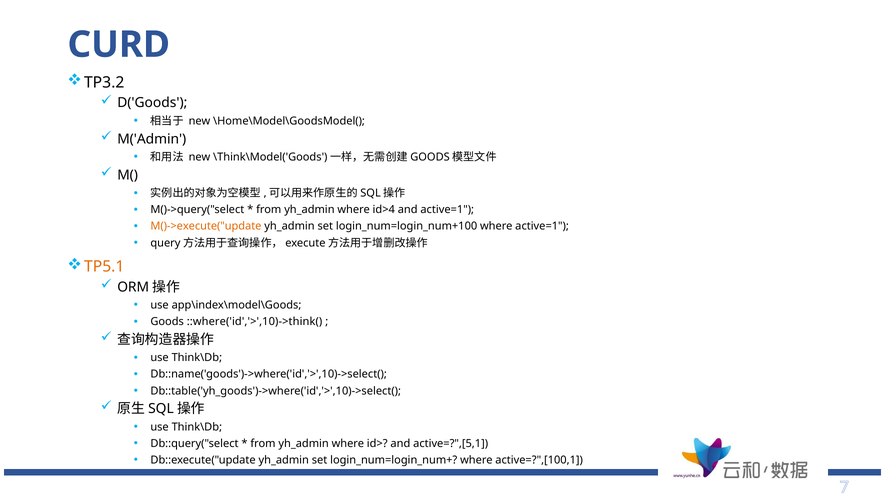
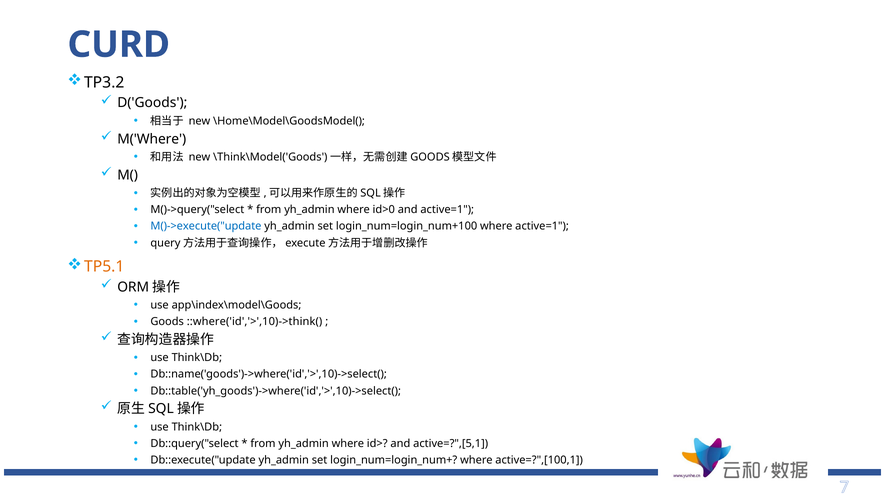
M('Admin: M('Admin -> M('Where (152, 139)
id>4: id>4 -> id>0 (384, 210)
M()->execute("update colour: orange -> blue (206, 226)
